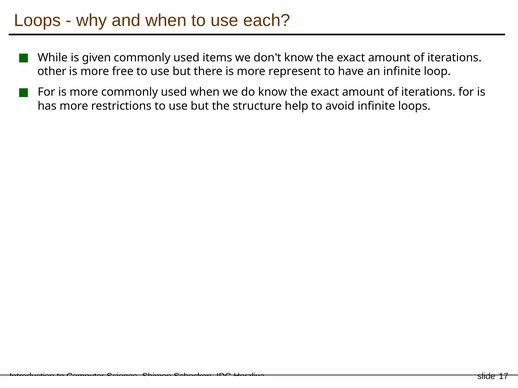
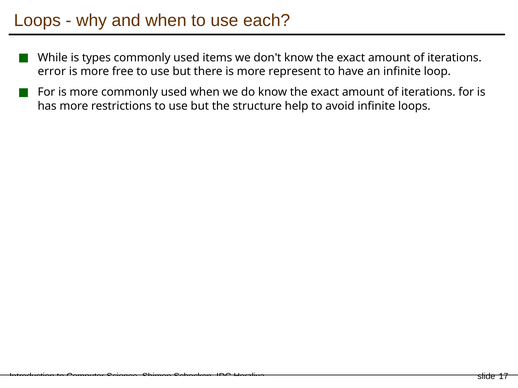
given: given -> types (96, 58)
other: other -> error (52, 72)
